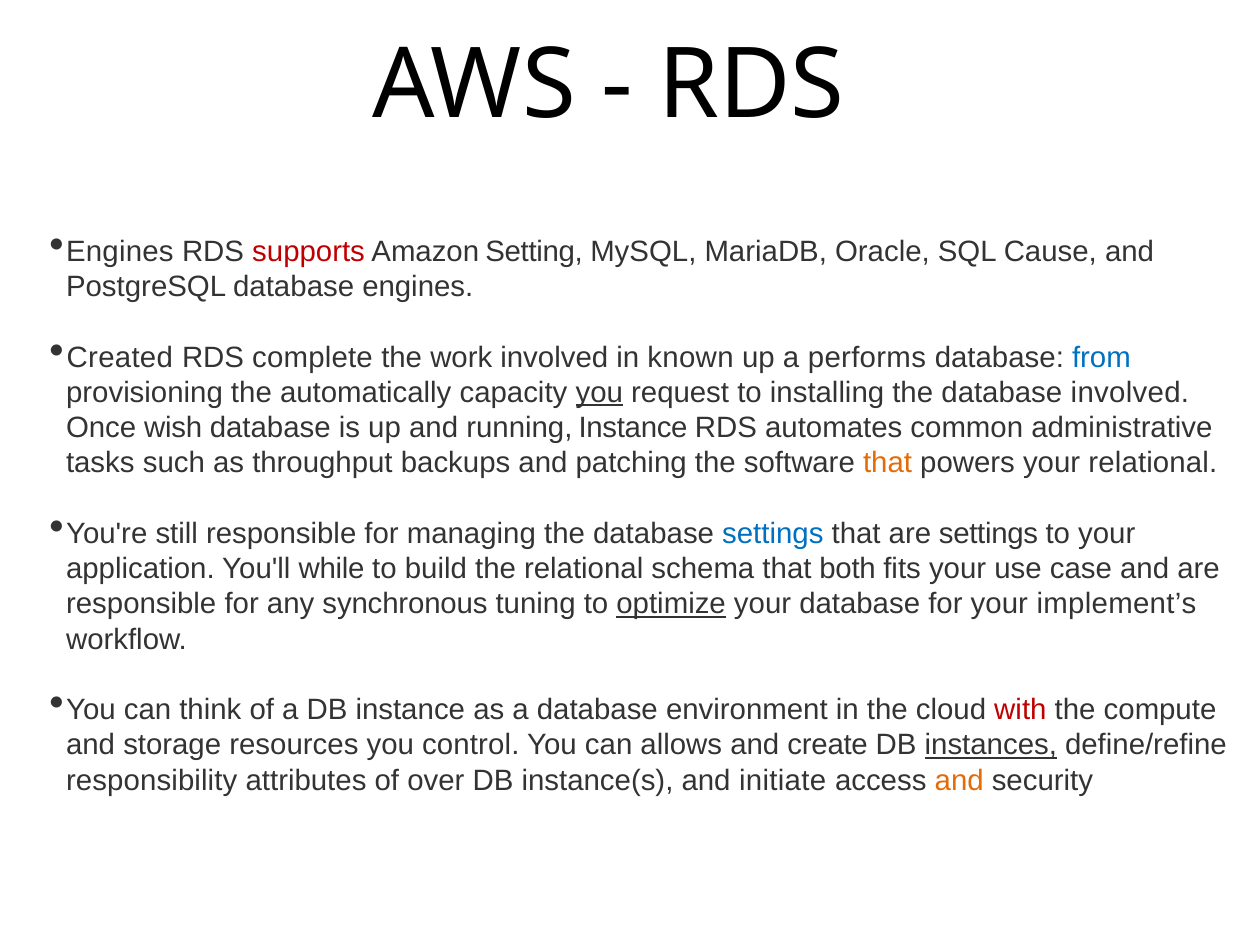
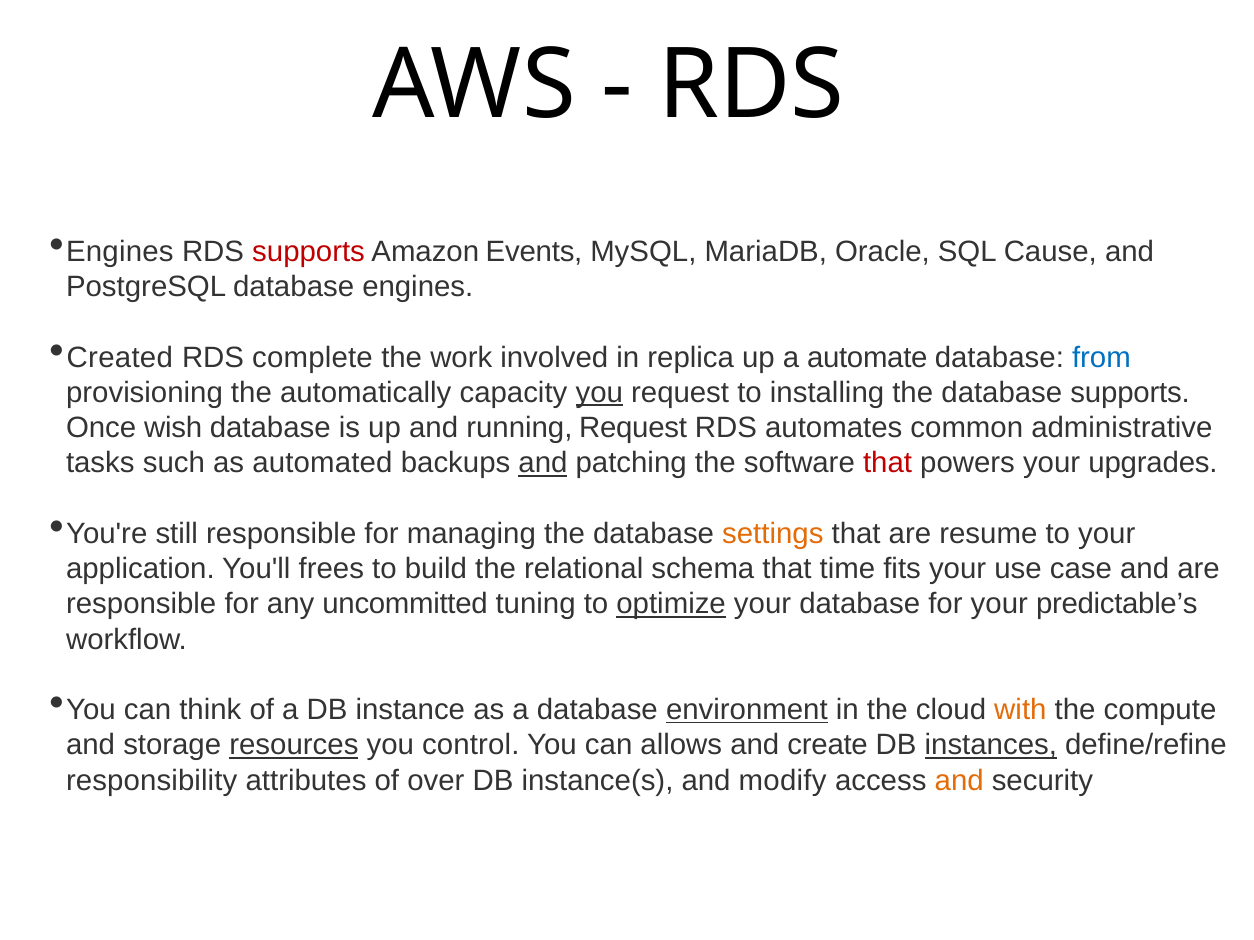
Setting: Setting -> Events (534, 252)
known: known -> replica (691, 358)
performs: performs -> automate (867, 358)
database involved: involved -> supports (1130, 393)
running Instance: Instance -> Request (633, 428)
throughput: throughput -> automated (322, 463)
and underline: none -> present (543, 463)
that colour: orange -> red (888, 463)
your relational: relational -> upgrades (1153, 463)
settings colour: blue -> orange (773, 534)
are settings: settings -> resume (988, 534)
while: while -> frees (331, 569)
both: both -> time (847, 569)
synchronous: synchronous -> uncommitted (405, 604)
implement’s: implement’s -> predictable’s (1117, 604)
environment underline: none -> present (747, 710)
with colour: red -> orange (1020, 710)
resources underline: none -> present (294, 745)
initiate: initiate -> modify (783, 781)
